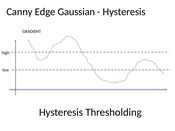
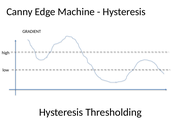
Gaussian: Gaussian -> Machine (76, 12)
